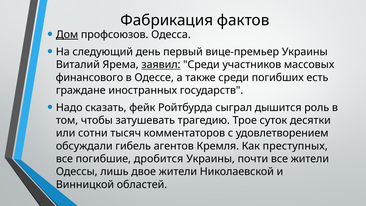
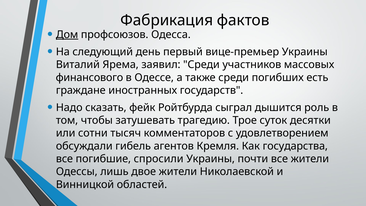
заявил underline: present -> none (161, 65)
преступных: преступных -> государства (295, 146)
дробится: дробится -> спросили (159, 159)
